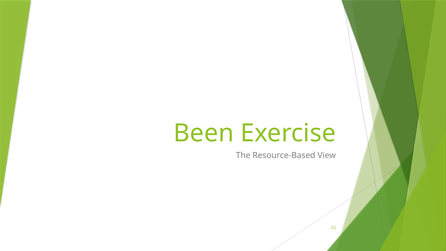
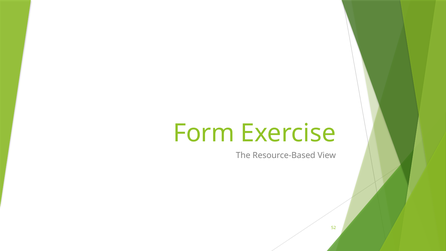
Been: Been -> Form (204, 133)
